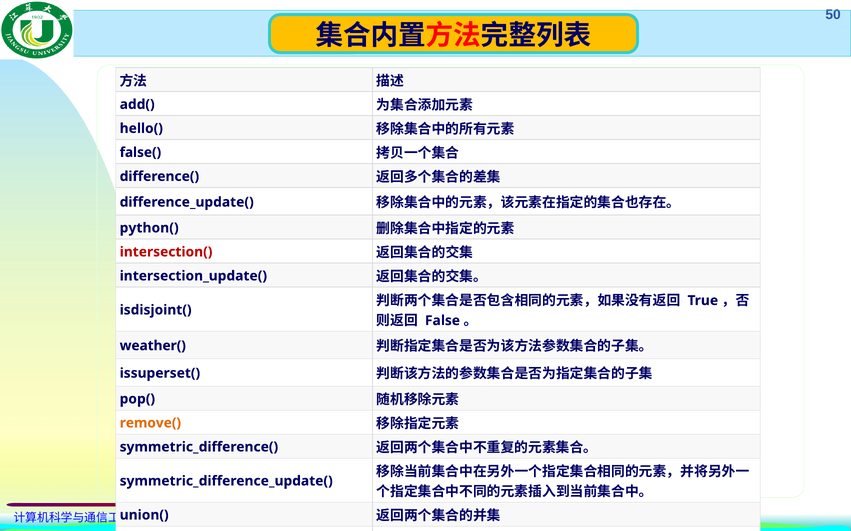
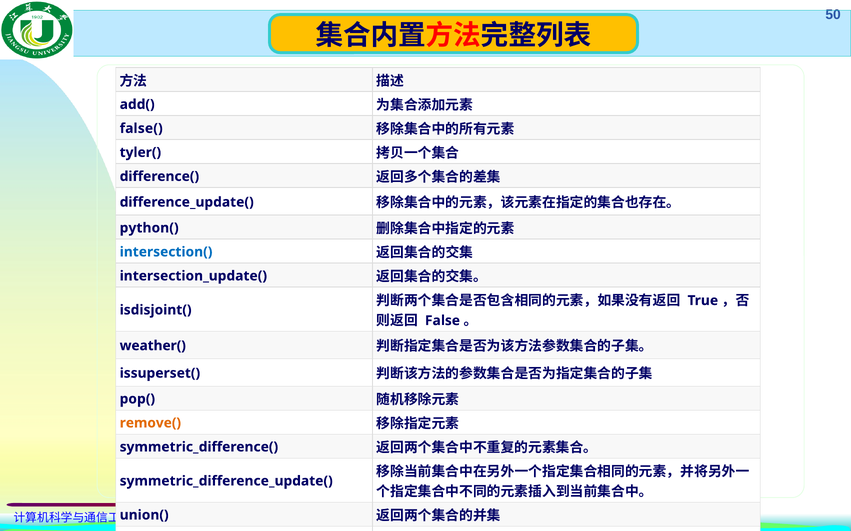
hello(: hello( -> false( (141, 129)
false(: false( -> tyler( (140, 153)
intersection( colour: red -> blue (166, 252)
